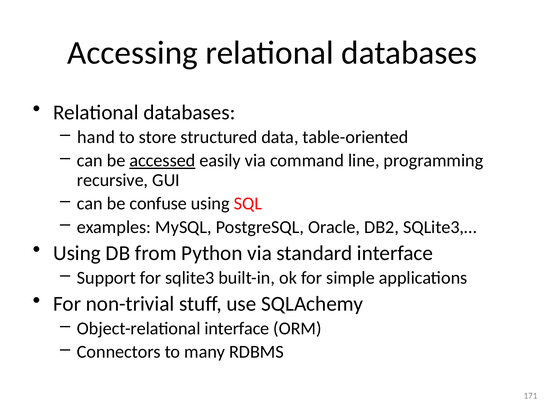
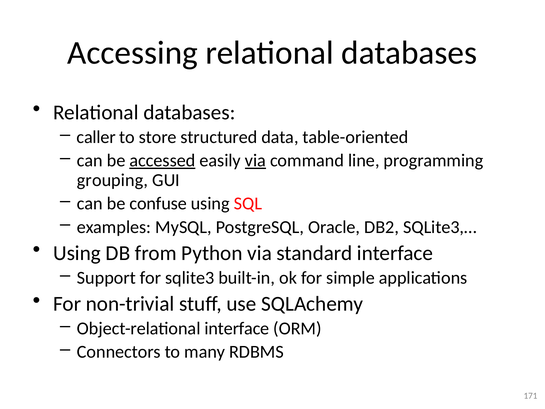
hand: hand -> caller (96, 137)
via underline: none -> present (255, 160)
recursive: recursive -> grouping (112, 180)
